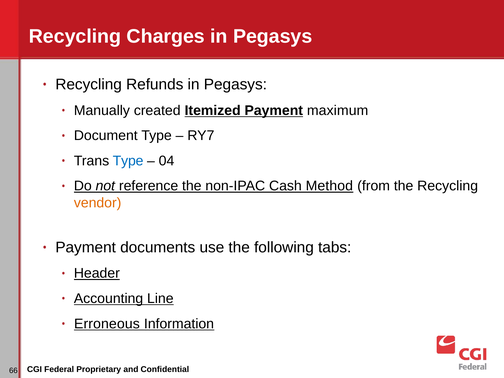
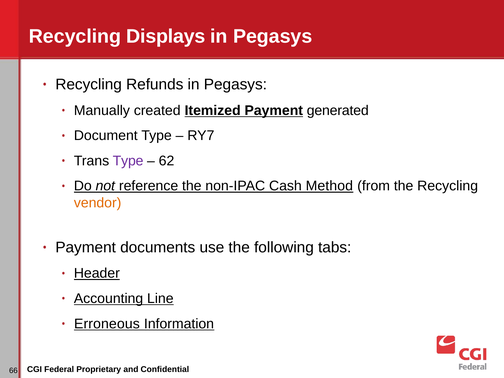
Charges: Charges -> Displays (166, 36)
maximum: maximum -> generated (338, 110)
Type colour: blue -> purple (128, 161)
04: 04 -> 62 (167, 161)
